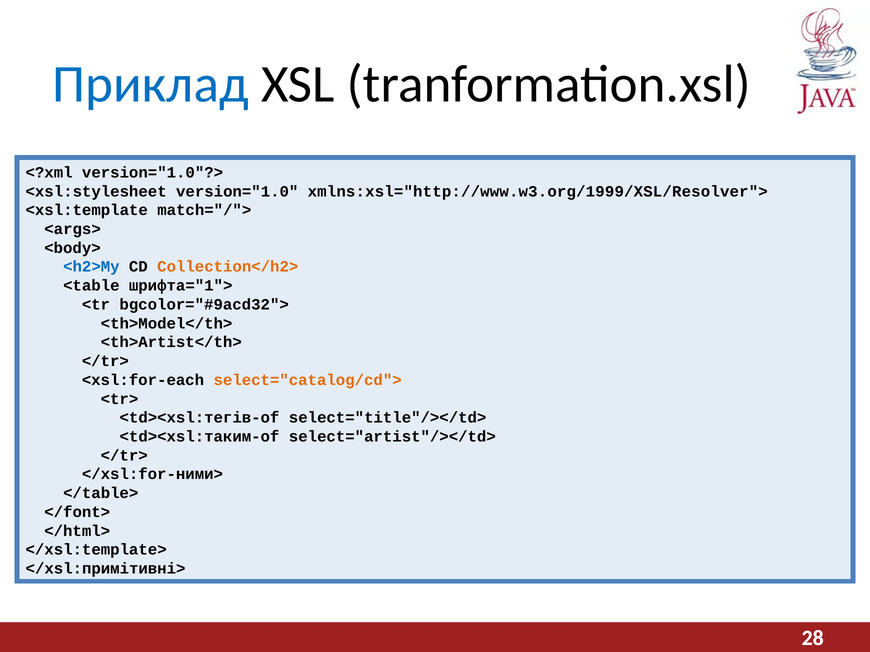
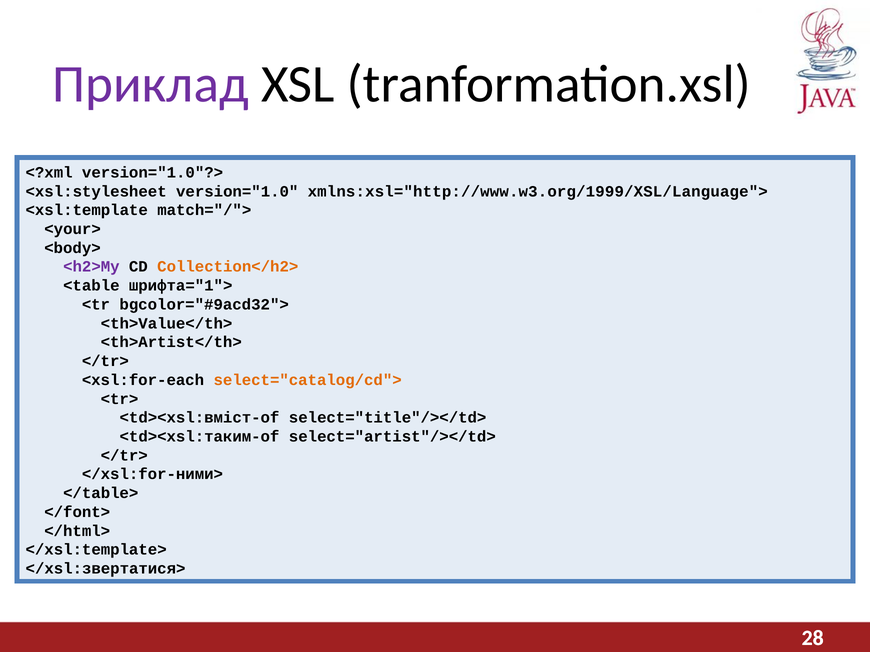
Приклад colour: blue -> purple (150, 84)
xmlns:xsl="http://www.w3.org/1999/XSL/Resolver">: xmlns:xsl="http://www.w3.org/1999/XSL/Resolver"> -> xmlns:xsl="http://www.w3.org/1999/XSL/Language"> (538, 192)
<args>: <args> -> <your> (73, 229)
<h2>My colour: blue -> purple (91, 267)
<th>Model</th>: <th>Model</th> -> <th>Value</th> (167, 324)
<td><xsl:тегів-of: <td><xsl:тегів-of -> <td><xsl:вміст-of (200, 418)
</xsl:примітивні>: </xsl:примітивні> -> </xsl:звертатися> (106, 569)
